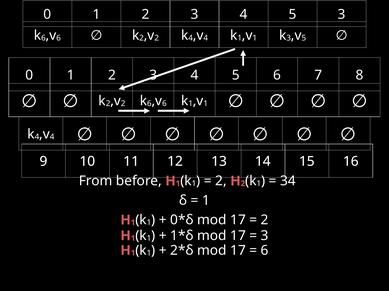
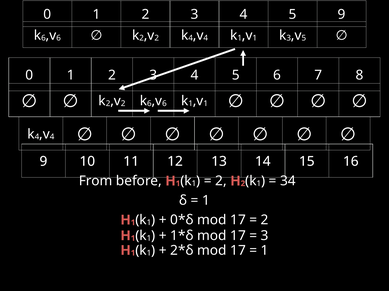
5 3: 3 -> 9 (342, 14)
6: 6 -> 1 (265, 251)
